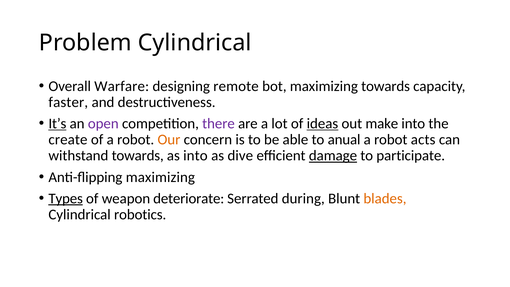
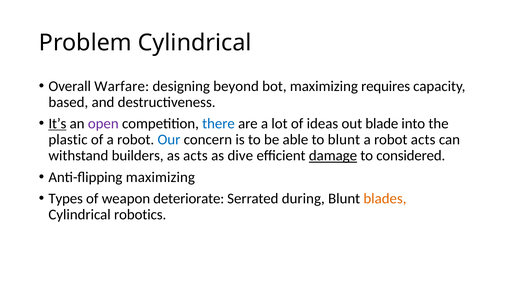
remote: remote -> beyond (236, 86)
maximizing towards: towards -> requires (386, 86)
faster: faster -> based (68, 102)
there colour: purple -> blue (218, 124)
ideas underline: present -> none (322, 124)
make: make -> blade (382, 124)
create: create -> plastic (68, 140)
Our colour: orange -> blue (169, 140)
to anual: anual -> blunt (344, 140)
withstand towards: towards -> builders (138, 156)
as into: into -> acts (195, 156)
participate: participate -> considered (411, 156)
Types underline: present -> none (66, 198)
